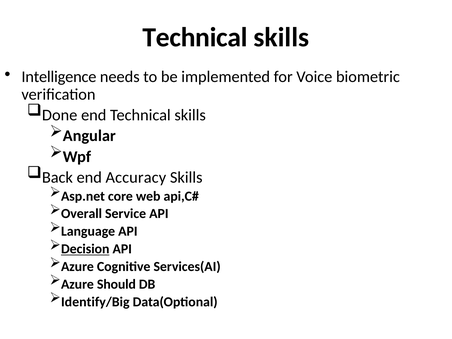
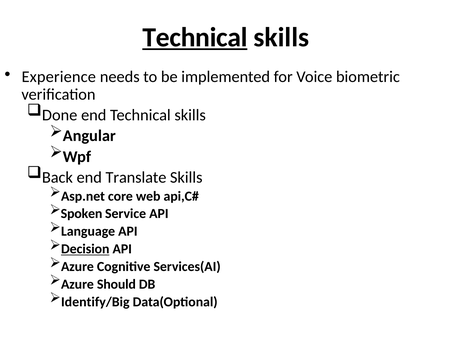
Technical underline: none -> present (195, 37)
Intelligence: Intelligence -> Experience (59, 77)
Accuracy: Accuracy -> Translate (136, 178)
Overall: Overall -> Spoken (82, 214)
